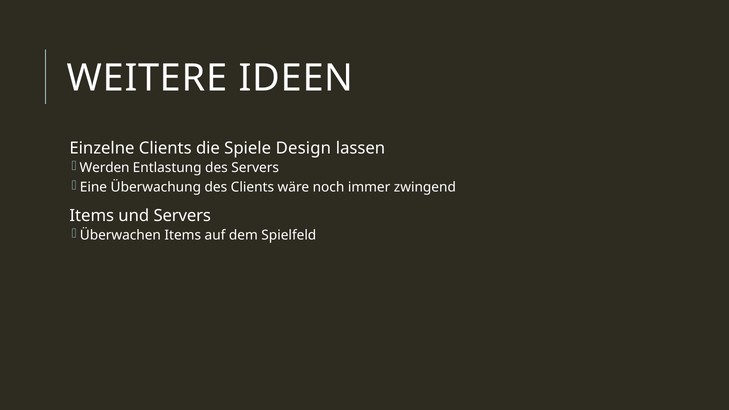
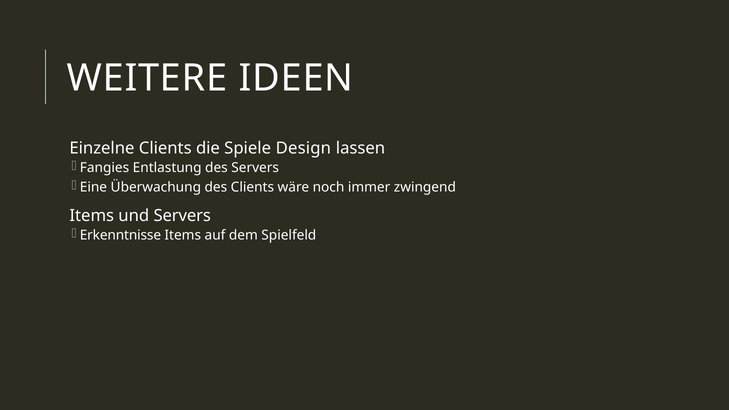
Werden: Werden -> Fangies (105, 168)
Überwachen: Überwachen -> Erkenntnisse (120, 235)
